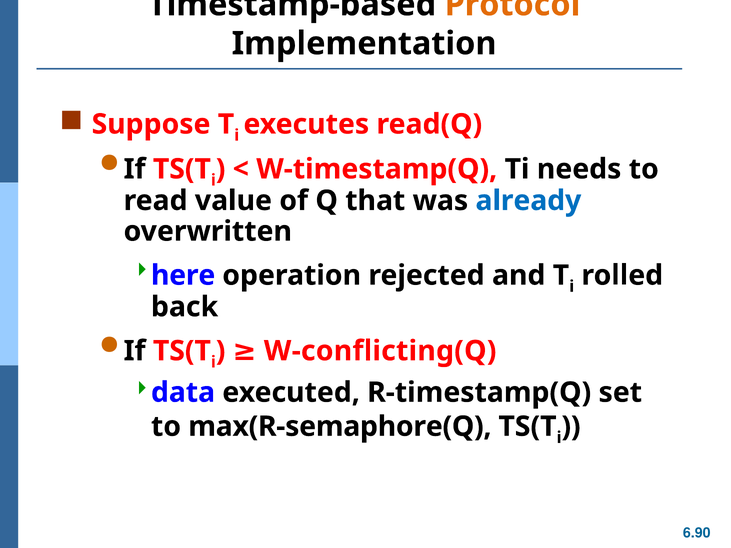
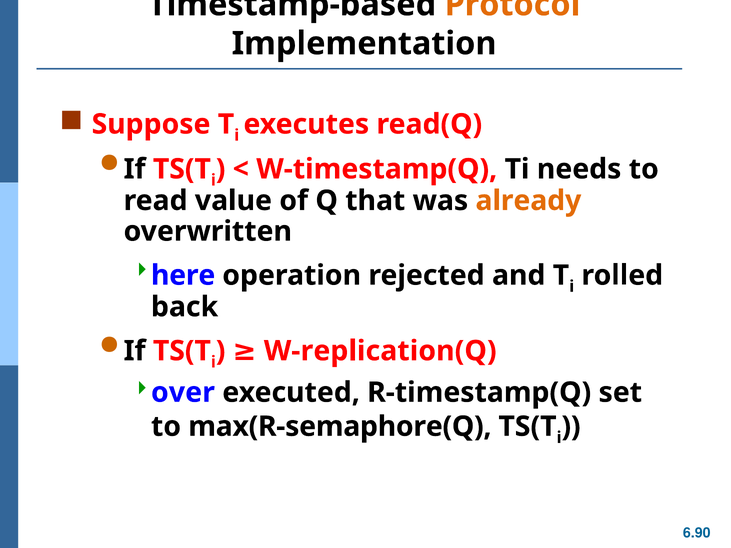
already colour: blue -> orange (528, 201)
W-conflicting(Q: W-conflicting(Q -> W-replication(Q (380, 351)
data: data -> over (183, 393)
